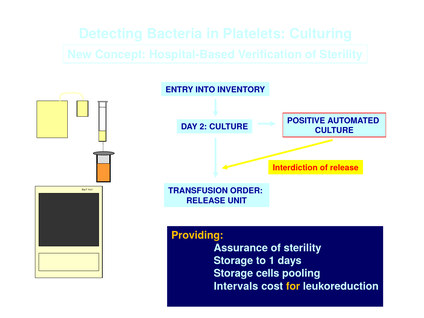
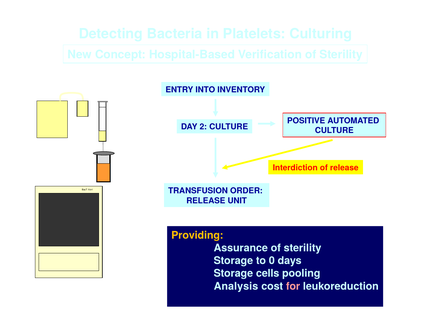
1: 1 -> 0 (272, 261)
Intervals: Intervals -> Analysis (236, 286)
for colour: yellow -> pink (293, 286)
